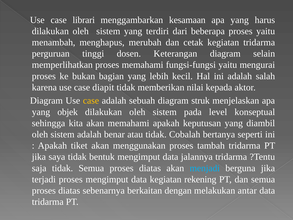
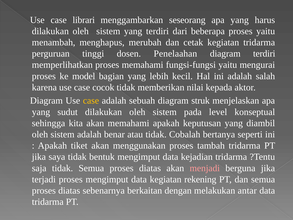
kesamaan: kesamaan -> seseorang (187, 20)
Keterangan: Keterangan -> Penelaahan (175, 54)
diagram selain: selain -> terdiri (264, 54)
bukan: bukan -> model (84, 76)
diapit: diapit -> cocok (103, 87)
objek: objek -> sudut (68, 112)
jalannya: jalannya -> kejadian (197, 157)
menjadi colour: light blue -> pink (205, 168)
